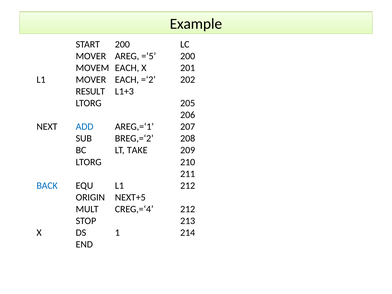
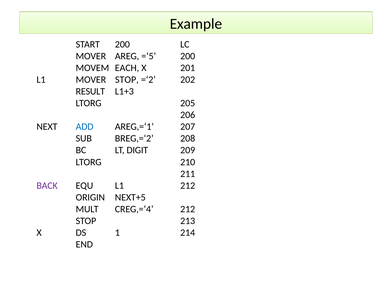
MOVER EACH: EACH -> STOP (127, 80)
TAKE: TAKE -> DIGIT (137, 150)
BACK colour: blue -> purple (47, 186)
